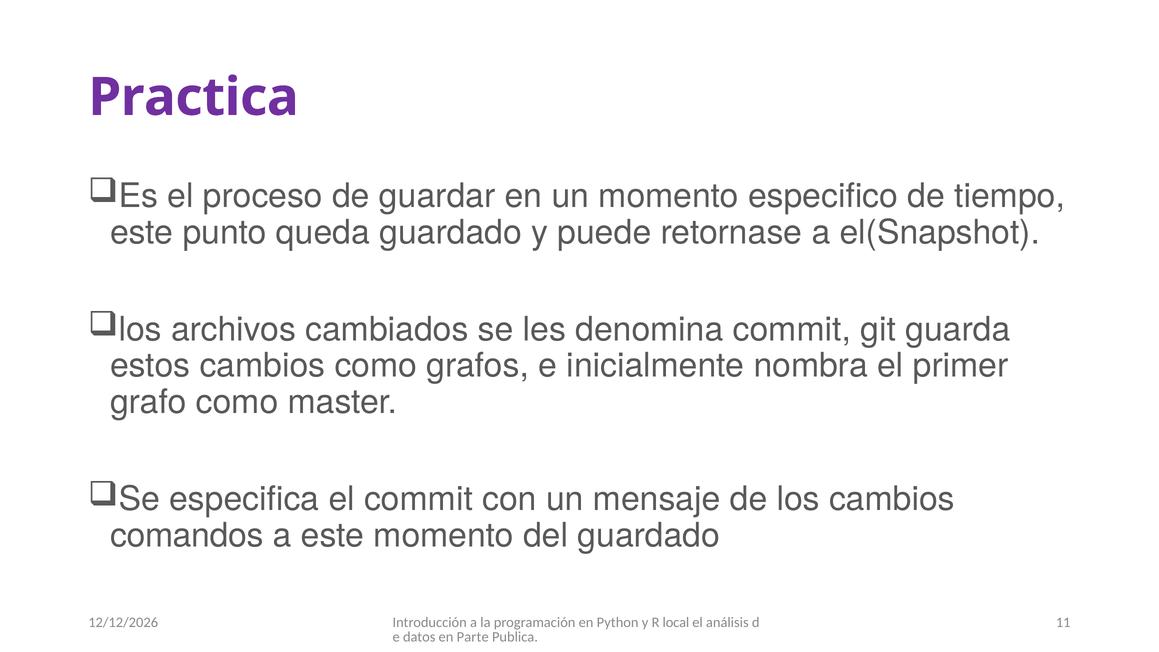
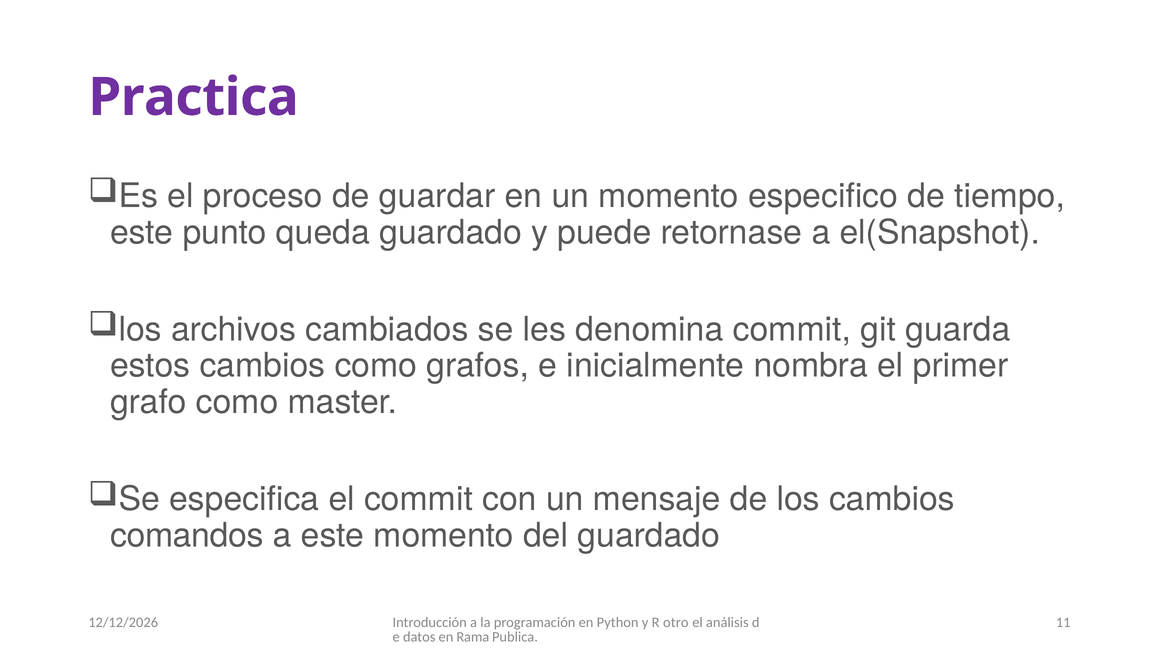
local: local -> otro (676, 622)
Parte: Parte -> Rama (473, 637)
